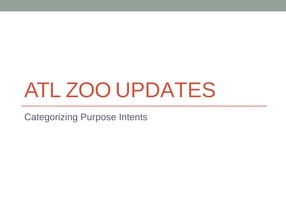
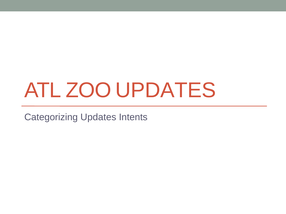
Categorizing Purpose: Purpose -> Updates (98, 117)
